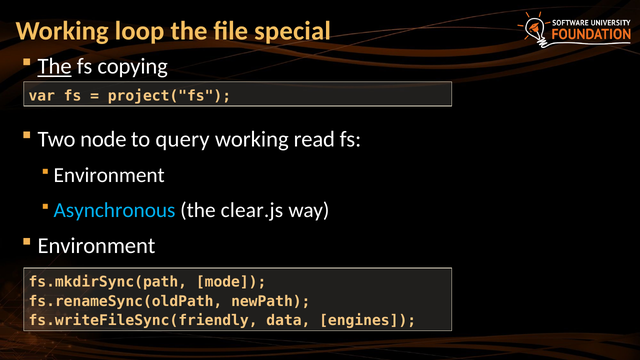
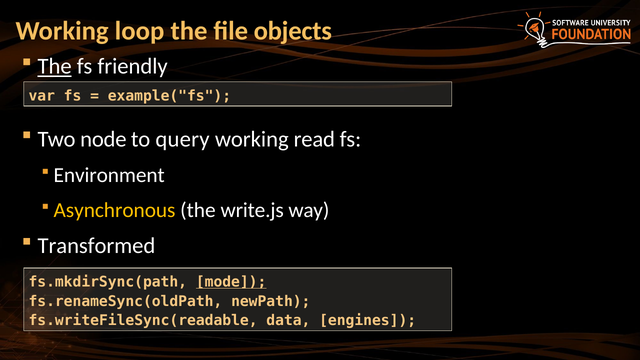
special: special -> objects (293, 31)
copying: copying -> friendly (133, 66)
project("fs: project("fs -> example("fs (169, 96)
Asynchronous colour: light blue -> yellow (115, 210)
clear.js: clear.js -> write.js (252, 210)
Environment: Environment -> Transformed (96, 246)
mode underline: none -> present (231, 282)
fs.writeFileSync(friendly: fs.writeFileSync(friendly -> fs.writeFileSync(readable (143, 321)
